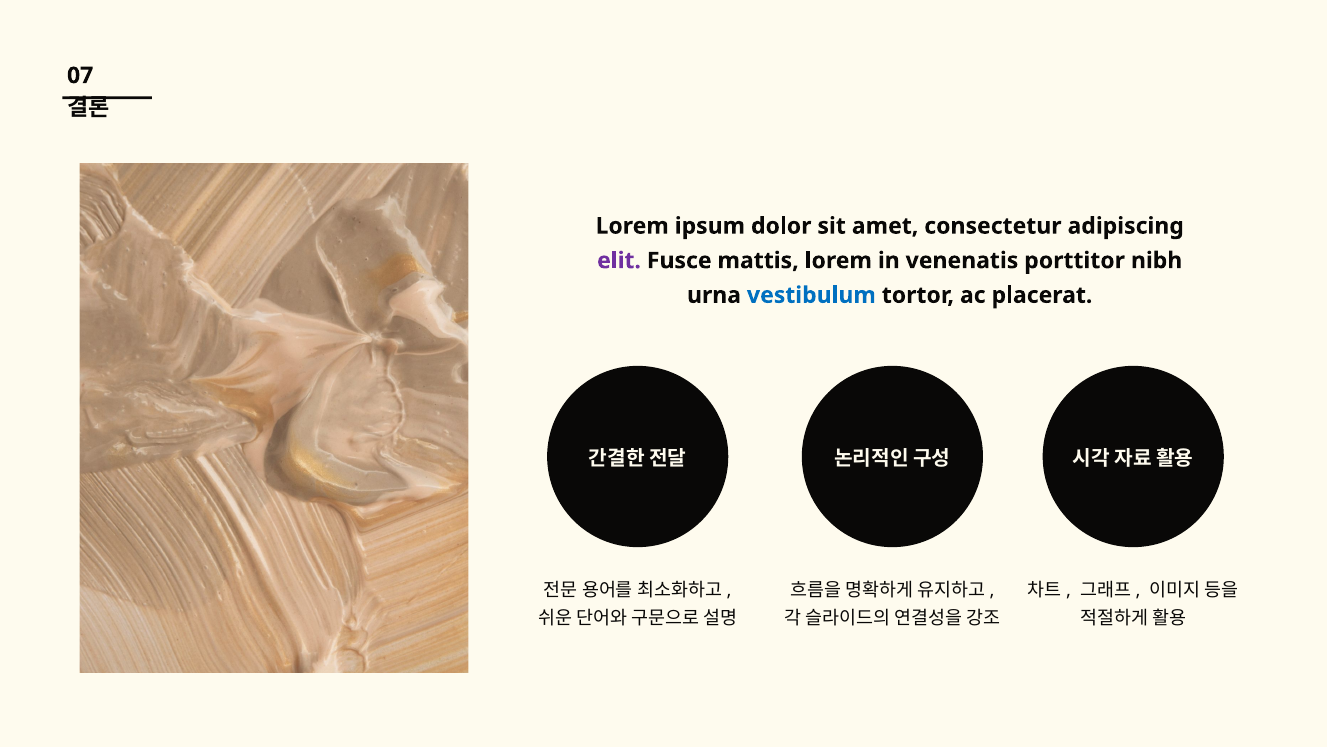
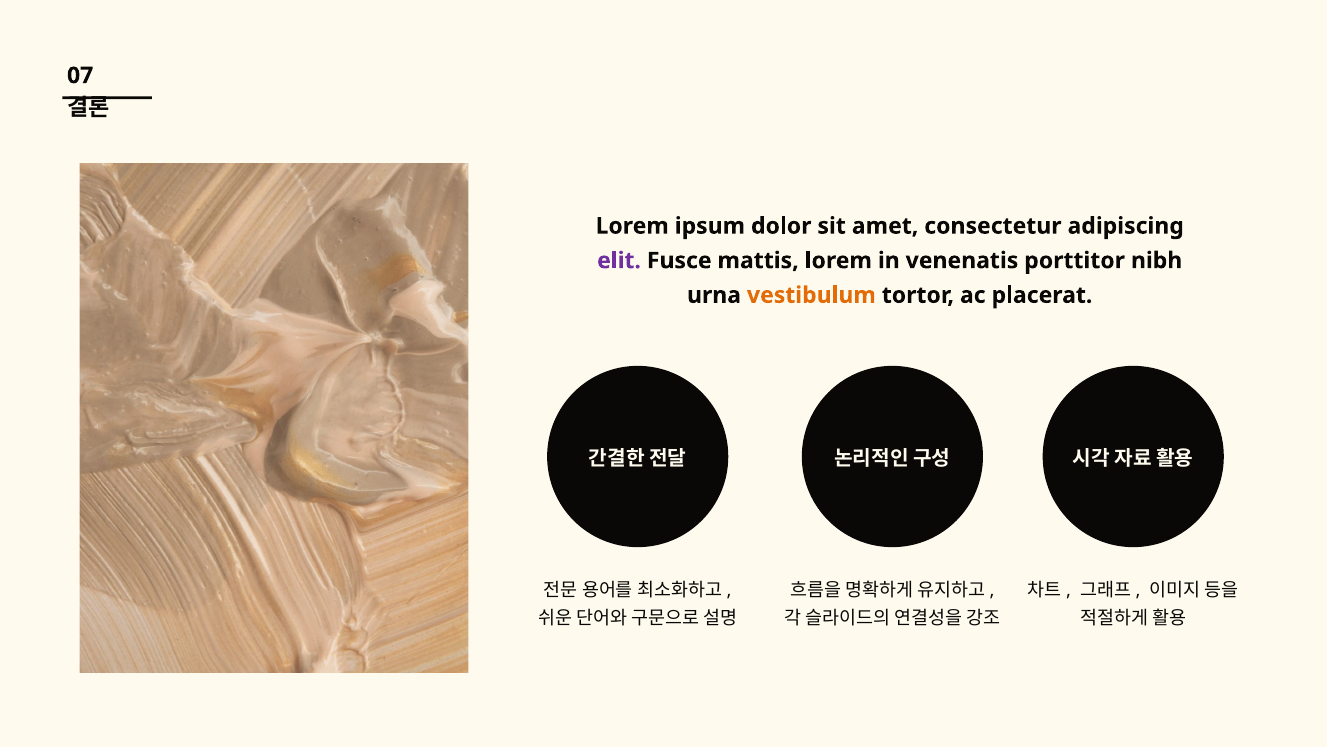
vestibulum colour: blue -> orange (811, 295)
